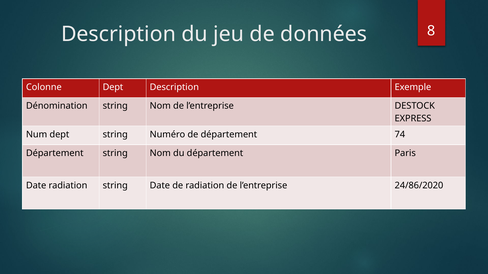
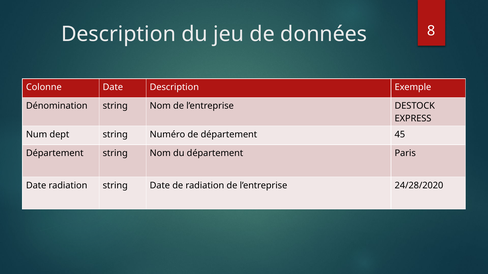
Colonne Dept: Dept -> Date (113, 87)
74: 74 -> 45 (400, 135)
24/86/2020: 24/86/2020 -> 24/28/2020 (419, 186)
